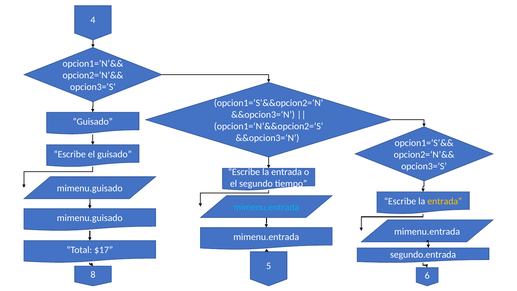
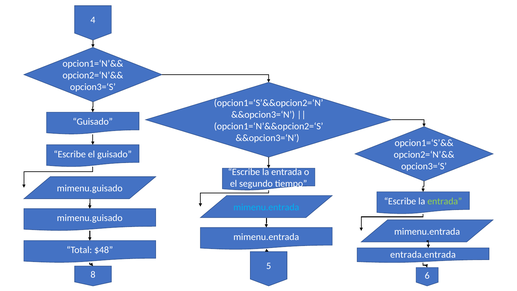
entrada colour: yellow -> light green (445, 201)
$17: $17 -> $48 (104, 250)
segundo.entrada: segundo.entrada -> entrada.entrada (423, 254)
